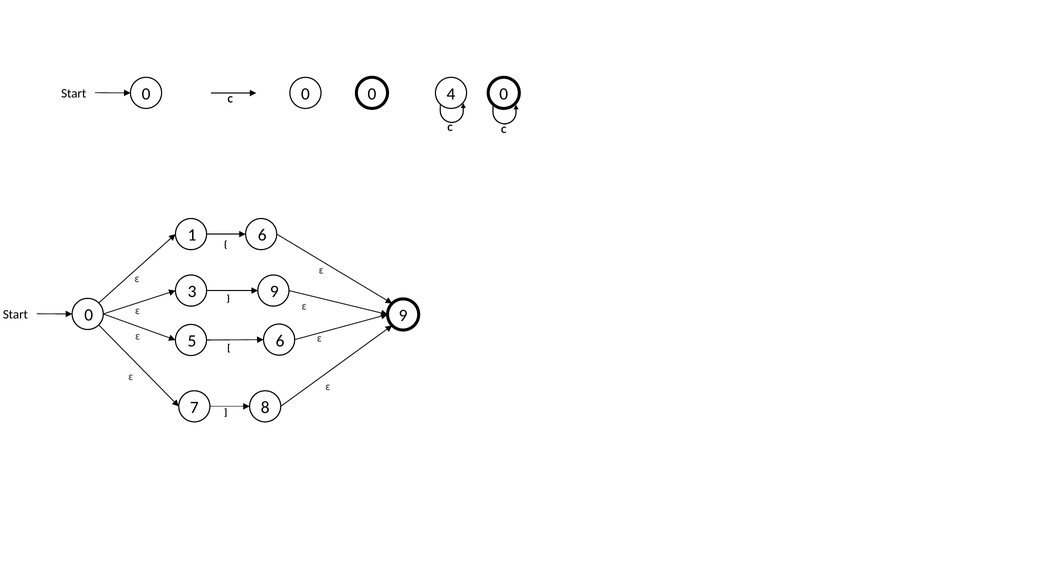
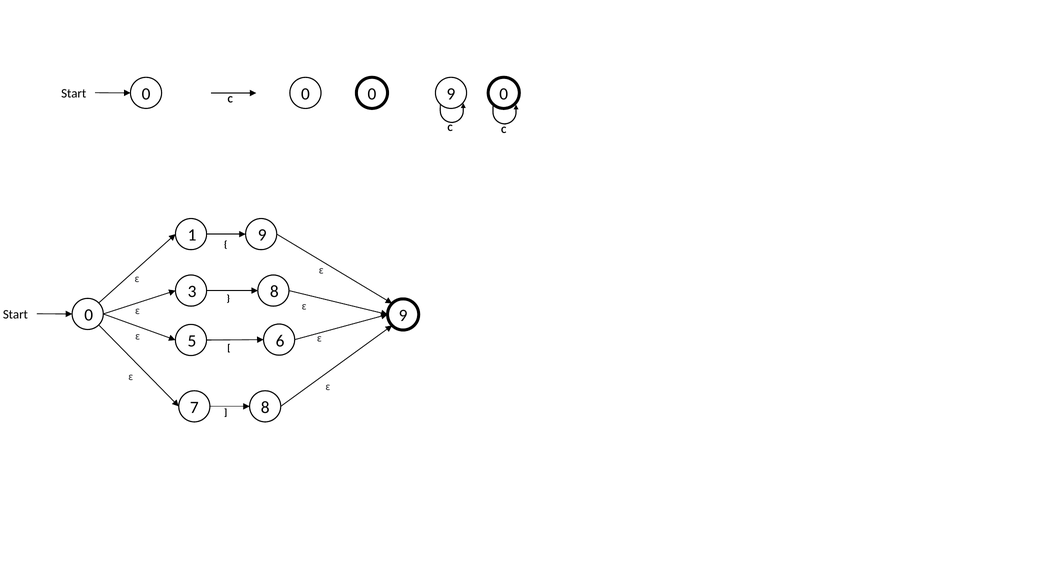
0 4: 4 -> 9 (451, 94)
6: 6 -> 9 (262, 235)
9: 9 -> 8 (274, 292)
